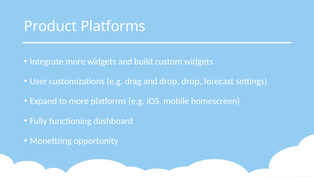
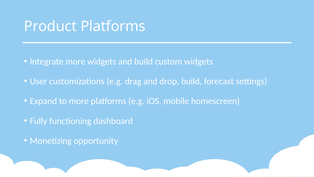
drop drop: drop -> build (192, 81)
